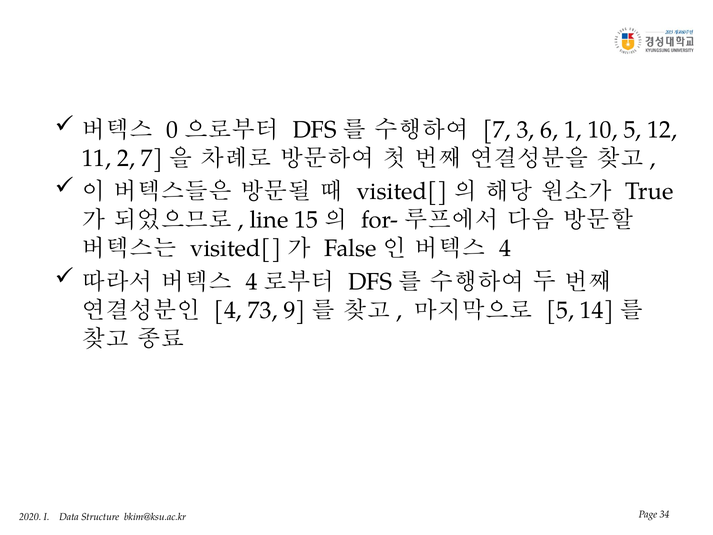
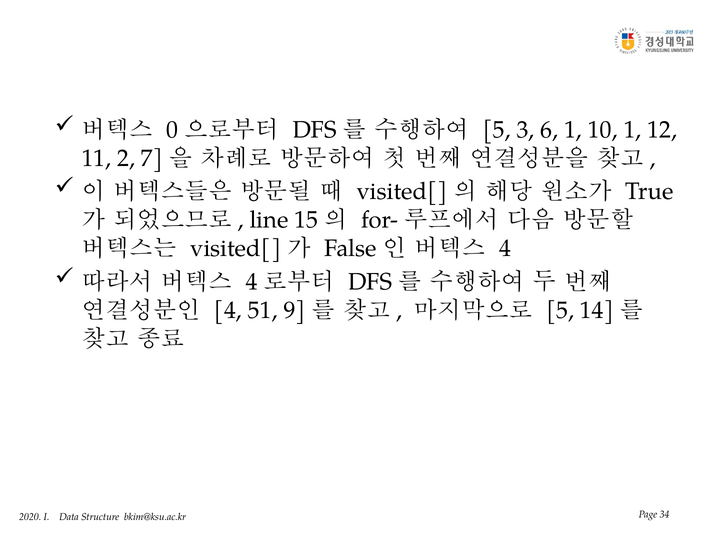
7: 7 -> 5 (497, 130)
10 5: 5 -> 1 (632, 130)
73: 73 -> 51 (263, 310)
